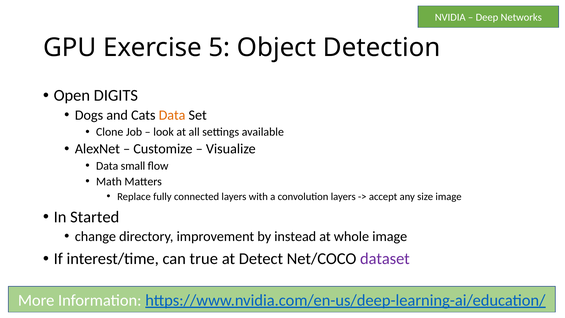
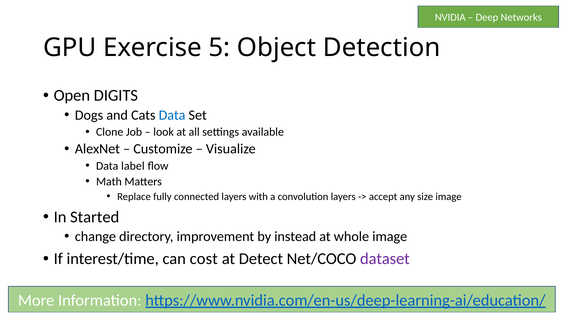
Data colour: orange -> blue (172, 115)
small: small -> label (133, 166)
true: true -> cost (204, 259)
